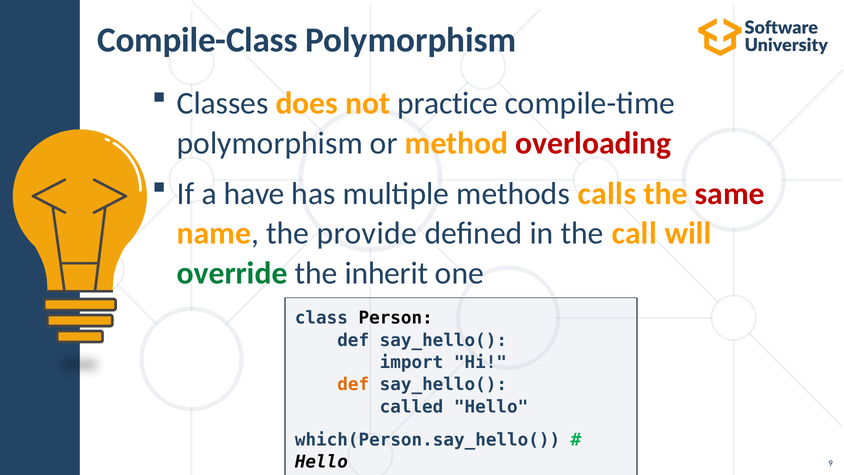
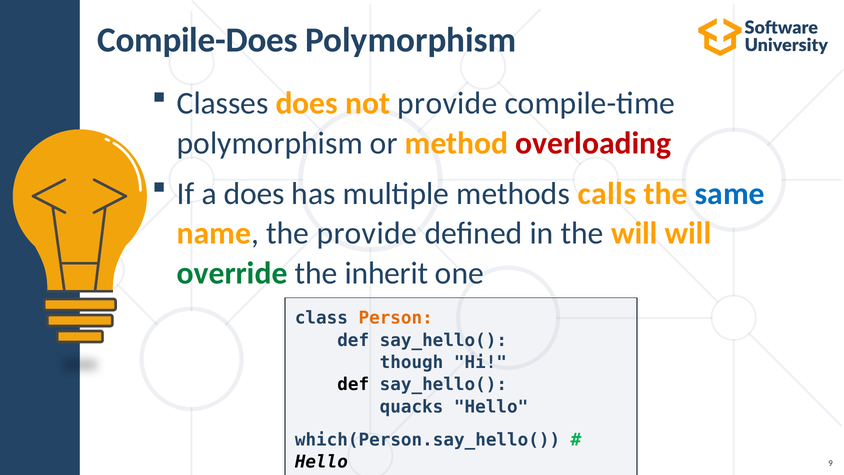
Compile-Class: Compile-Class -> Compile-Does (197, 40)
not practice: practice -> provide (447, 103)
a have: have -> does (254, 194)
same colour: red -> blue (730, 194)
the call: call -> will (634, 233)
Person colour: black -> orange (396, 318)
import: import -> though (412, 362)
def colour: orange -> black (353, 384)
called: called -> quacks (412, 407)
